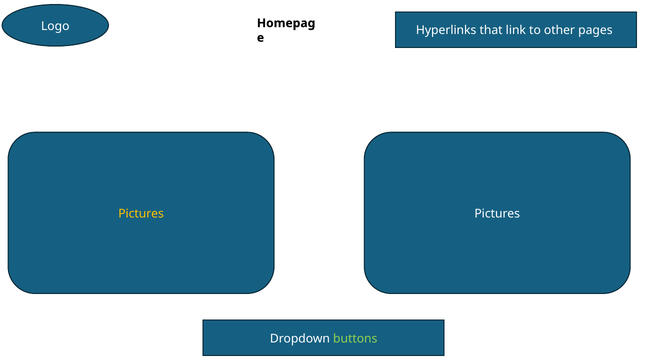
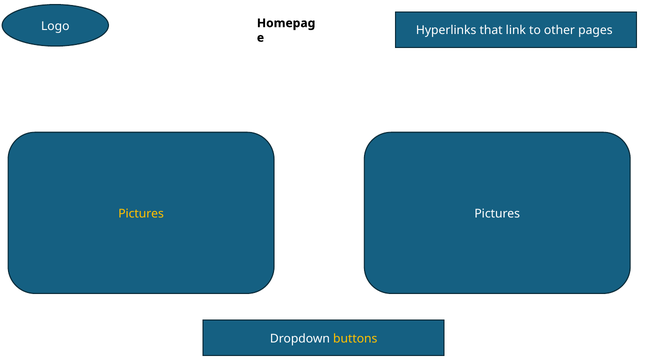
buttons colour: light green -> yellow (355, 338)
